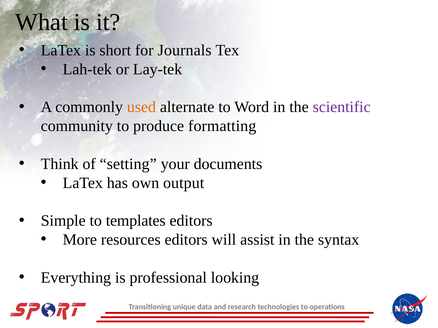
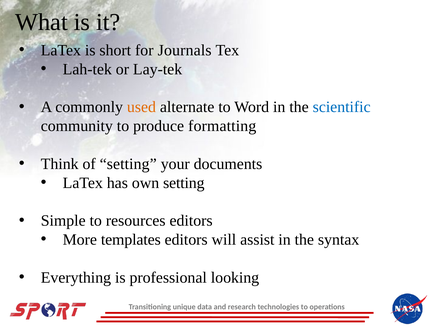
scientific colour: purple -> blue (342, 107)
own output: output -> setting (184, 183)
templates: templates -> resources (136, 221)
resources: resources -> templates (131, 240)
